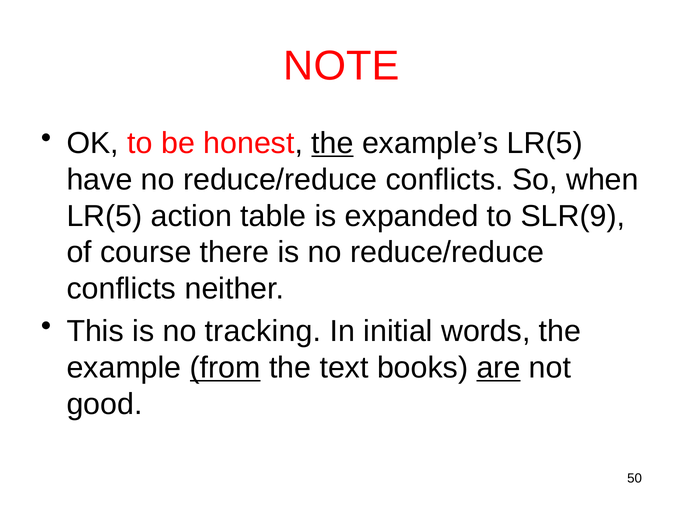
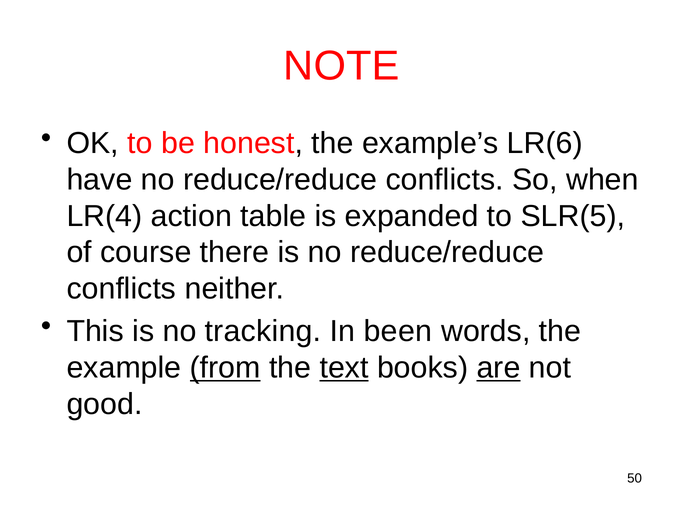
the underline: present -> none (333, 143)
example’s LR(5: LR(5 -> LR(6 (545, 143)
LR(5: LR(5 -> LR(4 (105, 216)
SLR(9: SLR(9 -> SLR(5 (573, 216)
initial: initial -> been (398, 332)
text underline: none -> present (344, 368)
